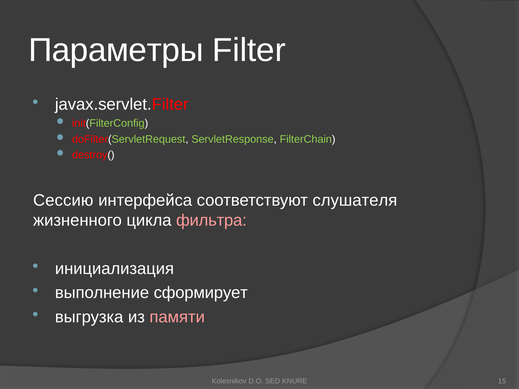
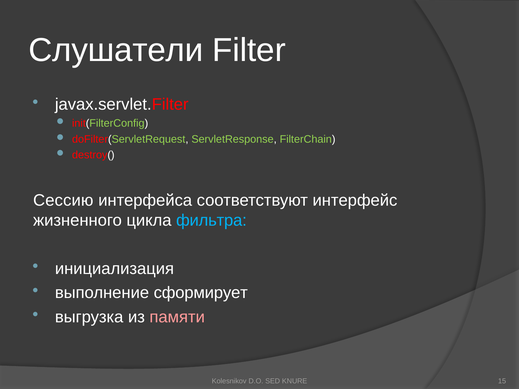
Параметры: Параметры -> Слушатели (116, 50)
слушателя: слушателя -> интерфейс (355, 200)
фильтра colour: pink -> light blue (211, 220)
